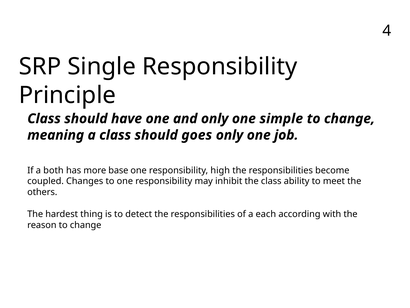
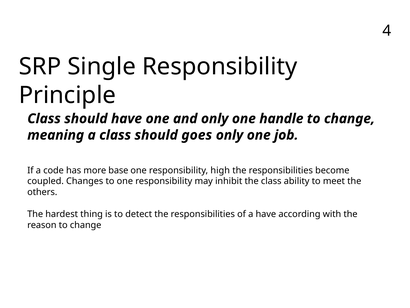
simple: simple -> handle (281, 118)
both: both -> code (54, 170)
a each: each -> have (266, 214)
